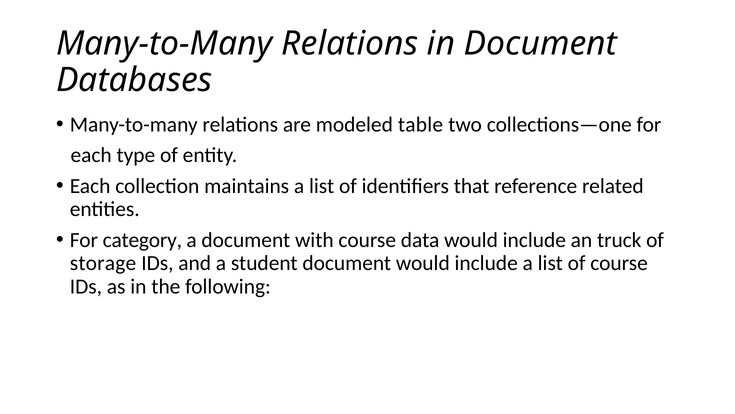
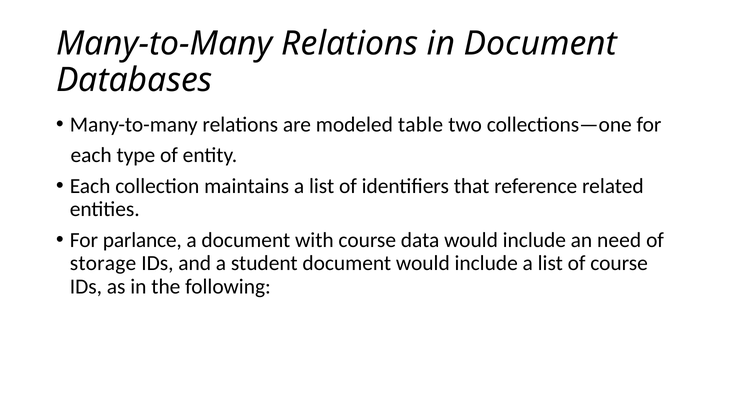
category: category -> parlance (142, 240)
truck: truck -> need (619, 240)
